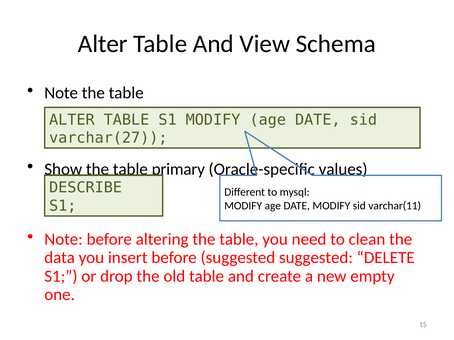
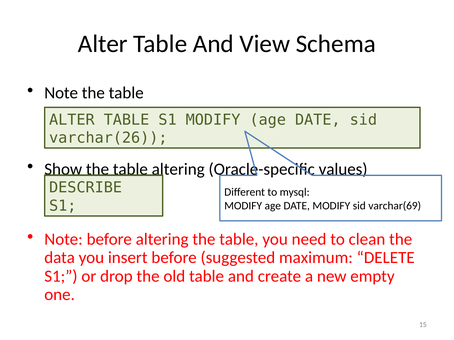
varchar(27: varchar(27 -> varchar(26 (108, 138)
primary: primary -> altering (178, 169)
varchar(11: varchar(11 -> varchar(69 (395, 206)
suggested suggested: suggested -> maximum (316, 258)
